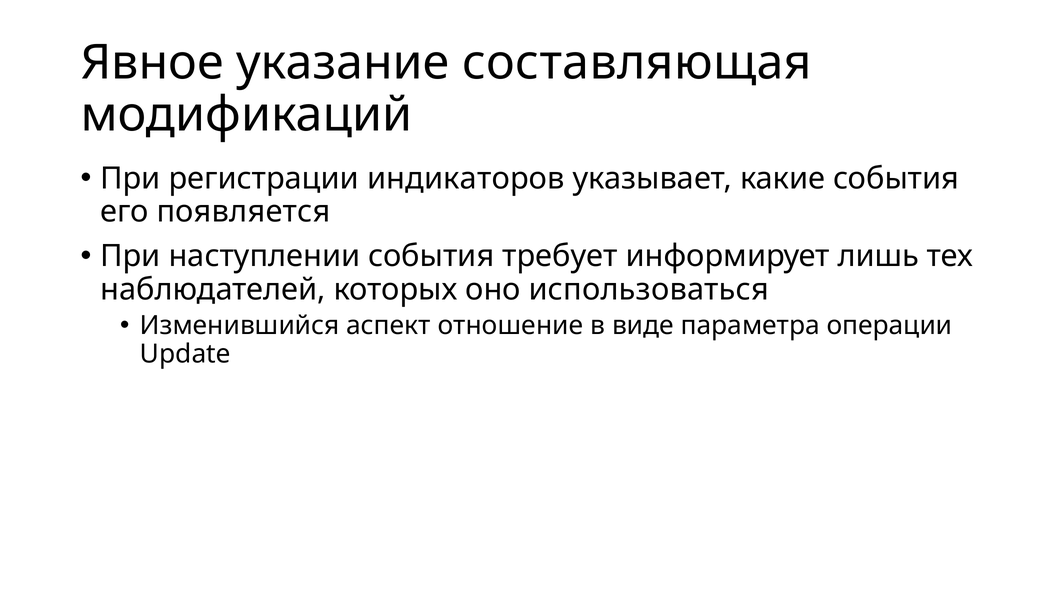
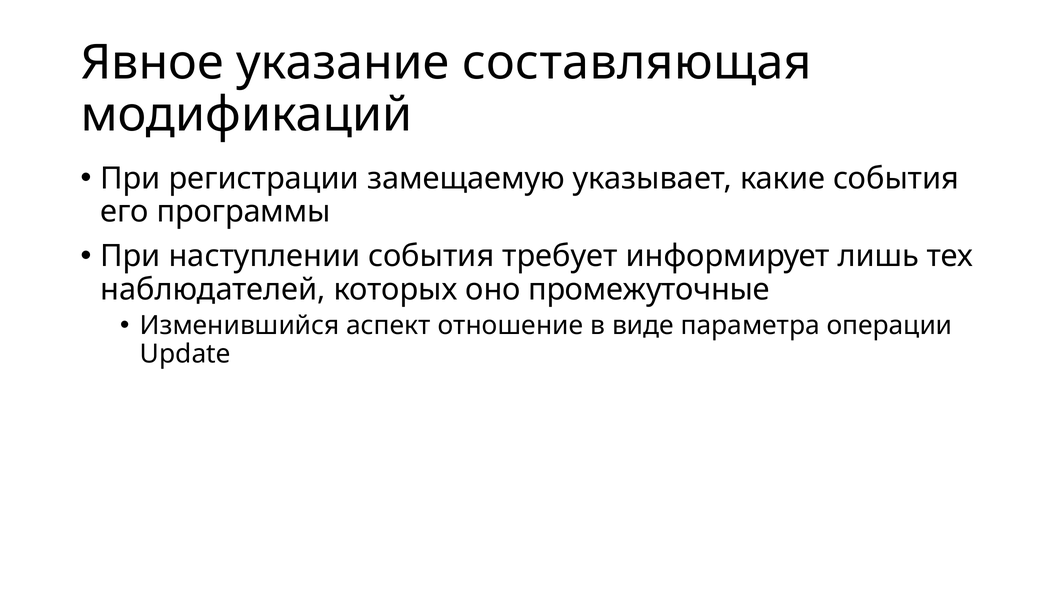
индикаторов: индикаторов -> замещаемую (466, 179)
появляется: появляется -> программы (244, 212)
использоваться: использоваться -> промежуточные (649, 289)
